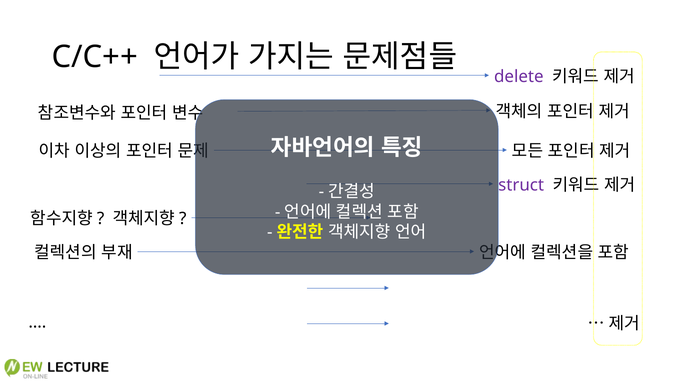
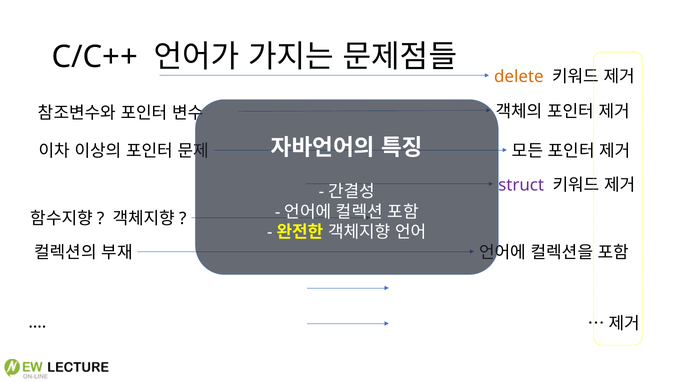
delete colour: purple -> orange (519, 76)
